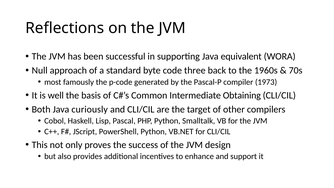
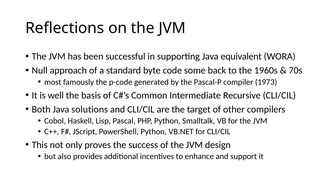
three: three -> some (195, 70)
Obtaining: Obtaining -> Recursive (242, 95)
curiously: curiously -> solutions (90, 109)
